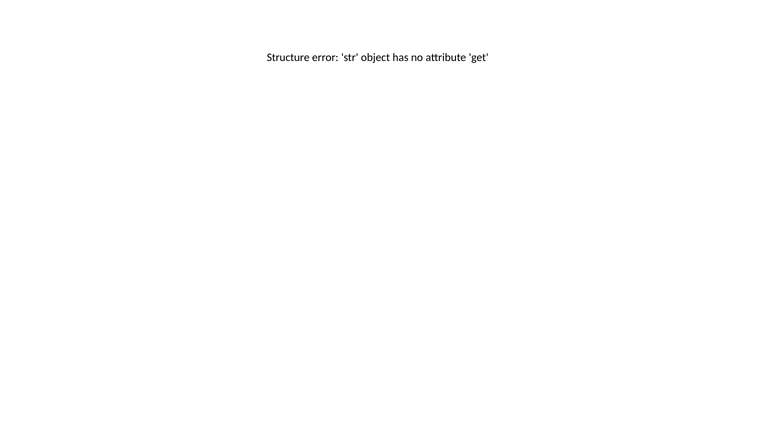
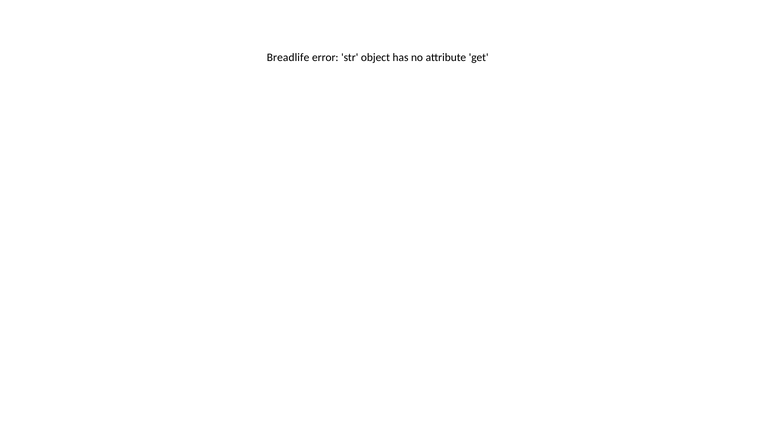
Structure: Structure -> Breadlife (288, 57)
